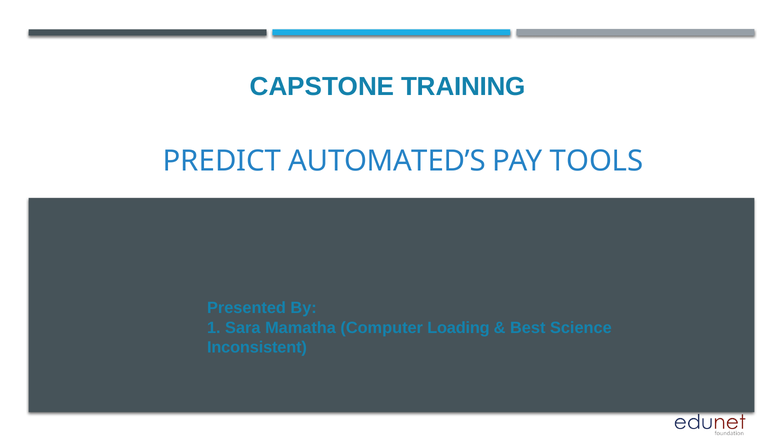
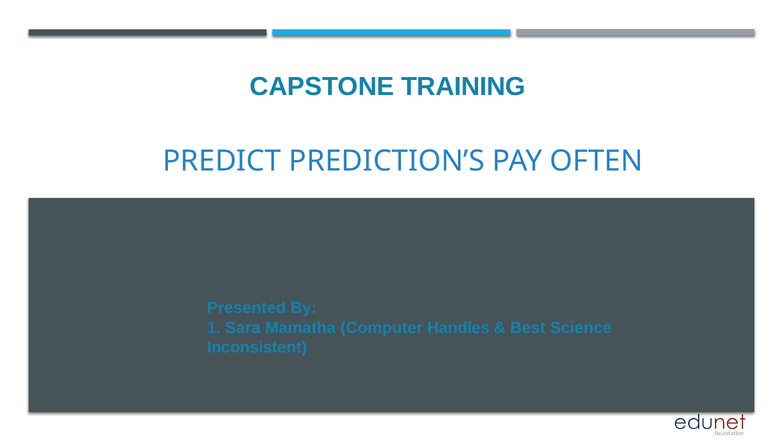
AUTOMATED’S: AUTOMATED’S -> PREDICTION’S (387, 161)
TOOLS: TOOLS -> OFTEN (597, 161)
Loading: Loading -> Handles (458, 328)
